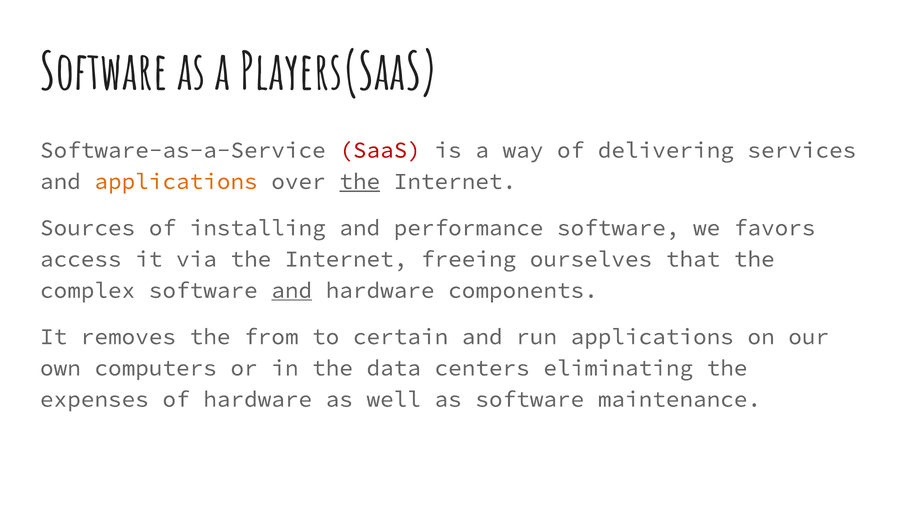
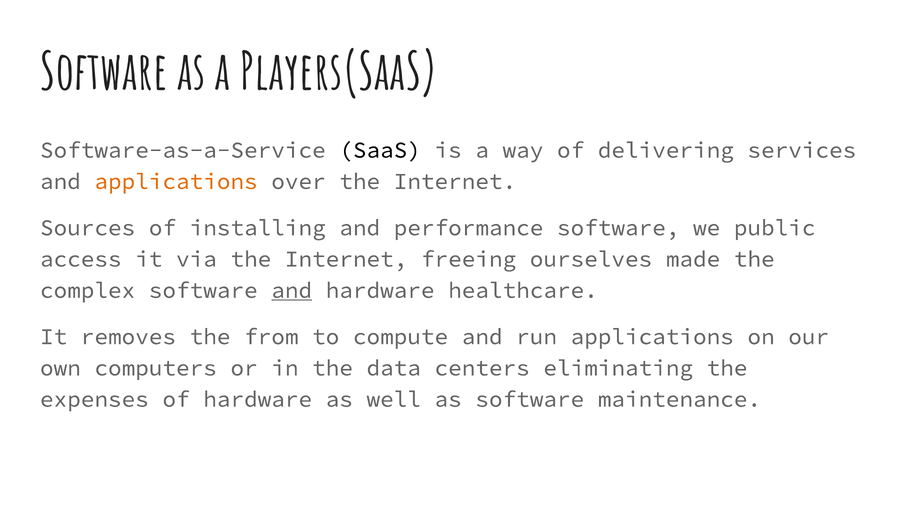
SaaS colour: red -> black (380, 150)
the underline: present -> none (360, 181)
favors: favors -> public (775, 228)
that: that -> made (693, 259)
components: components -> healthcare (523, 290)
certain: certain -> compute (401, 337)
